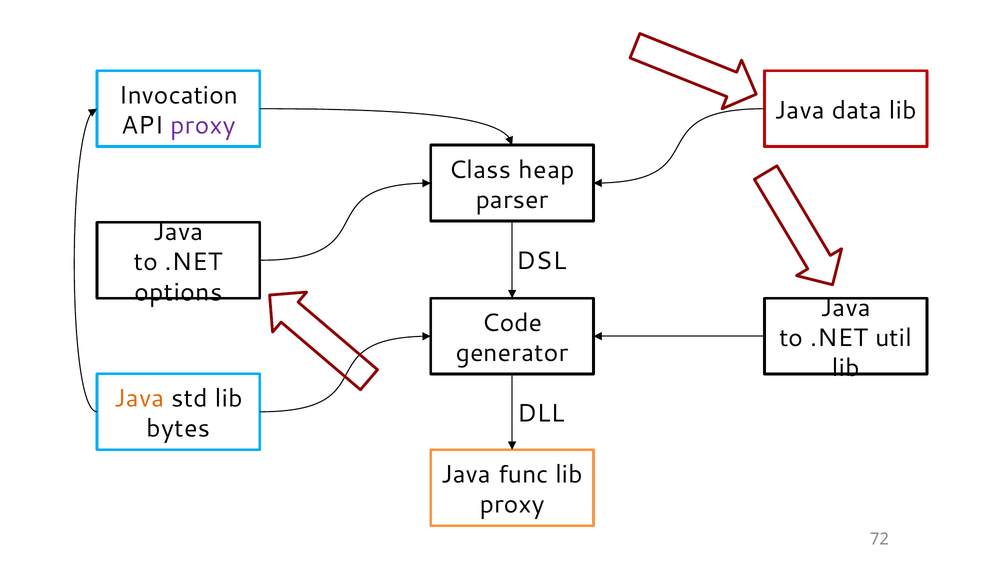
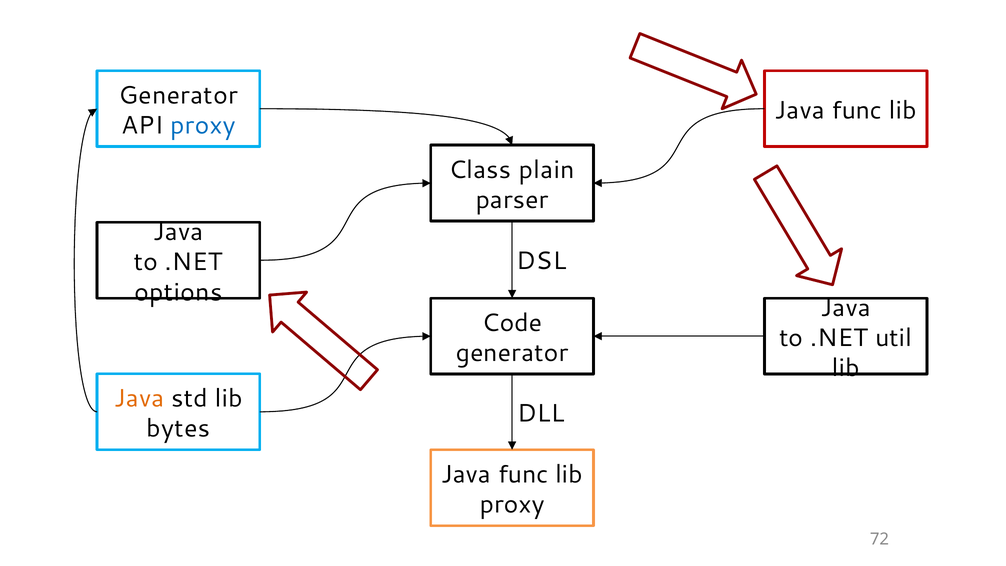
Invocation: Invocation -> Generator (178, 95)
data: data -> func (857, 110)
proxy colour: purple -> blue (203, 126)
heap: heap -> plain (547, 170)
